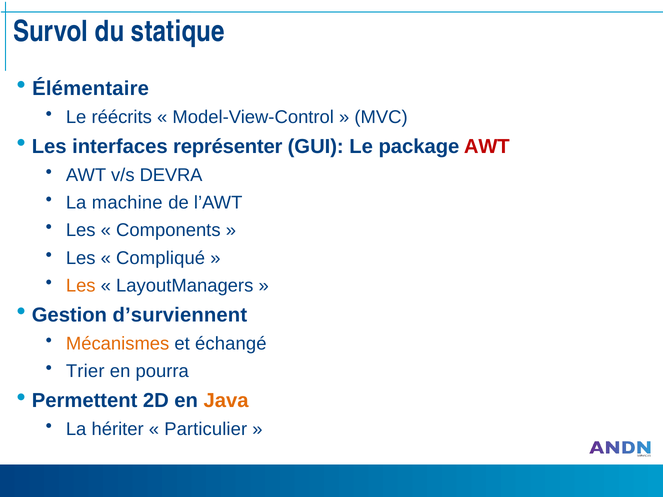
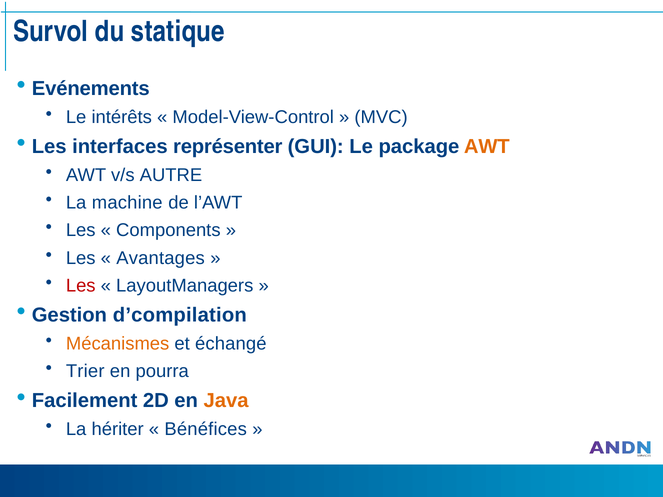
Élémentaire: Élémentaire -> Evénements (91, 89)
réécrits: réécrits -> intérêts (122, 117)
AWT colour: red -> orange (487, 147)
DEVRA: DEVRA -> AUTRE (171, 175)
Compliqué: Compliqué -> Avantages (161, 258)
Les colour: orange -> red (81, 286)
d’surviennent: d’surviennent -> d’compilation (180, 315)
Permettent: Permettent -> Facilement (85, 401)
Particulier: Particulier -> Bénéfices (206, 429)
